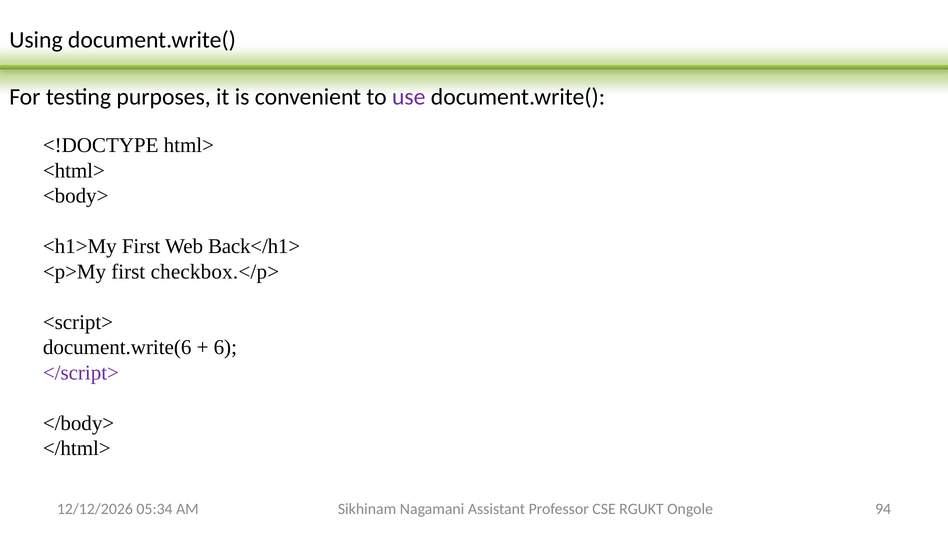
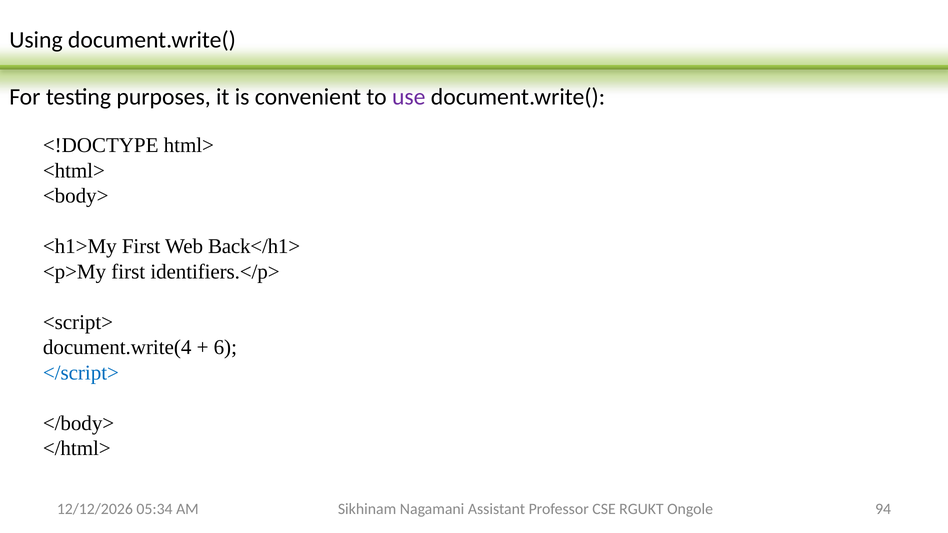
checkbox.</p>: checkbox.</p> -> identifiers.</p> (215, 272)
document.write(6: document.write(6 -> document.write(4 (117, 348)
</script> colour: purple -> blue (81, 373)
